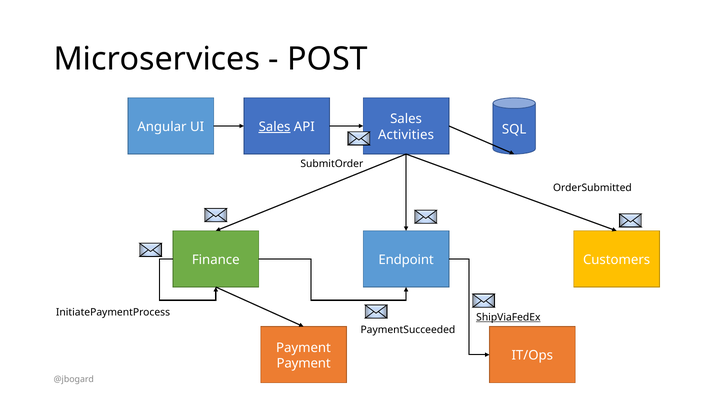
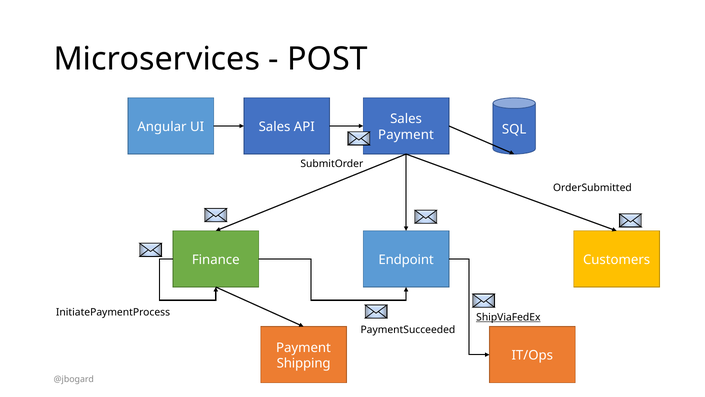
Sales underline: present -> none (275, 127)
Activities: Activities -> Payment (406, 135)
Payment: Payment -> Shipping (304, 363)
